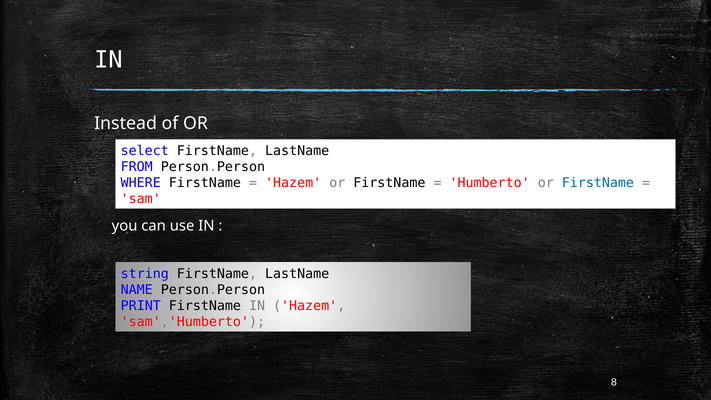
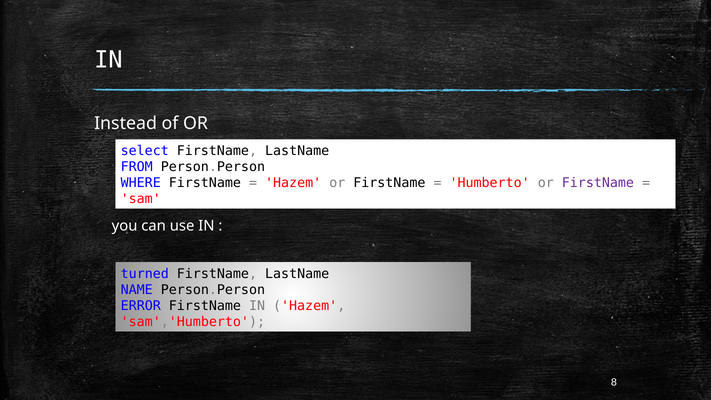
FirstName colour: blue -> purple (598, 183)
string: string -> turned (145, 274)
PRINT: PRINT -> ERROR (141, 306)
